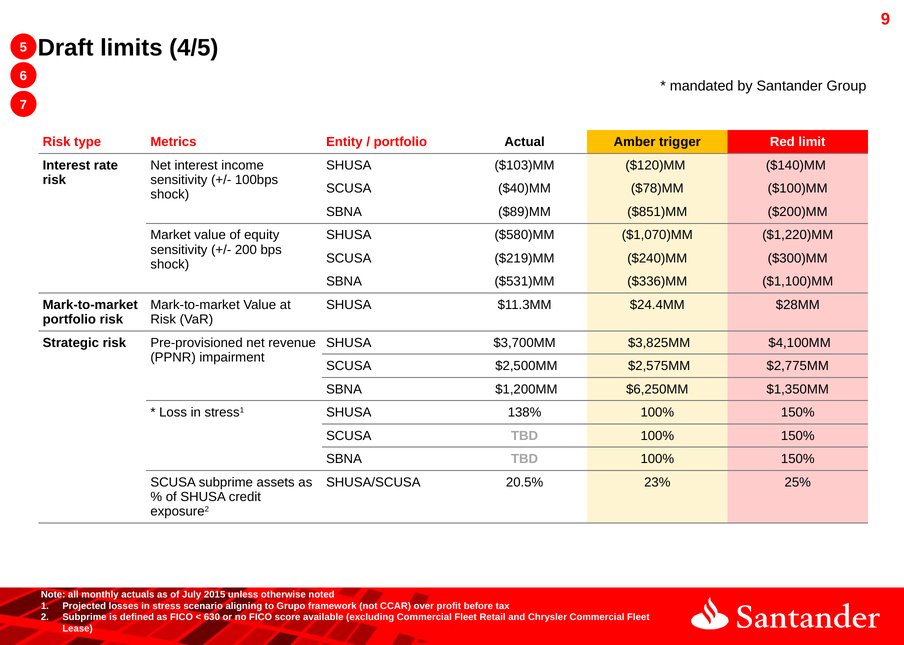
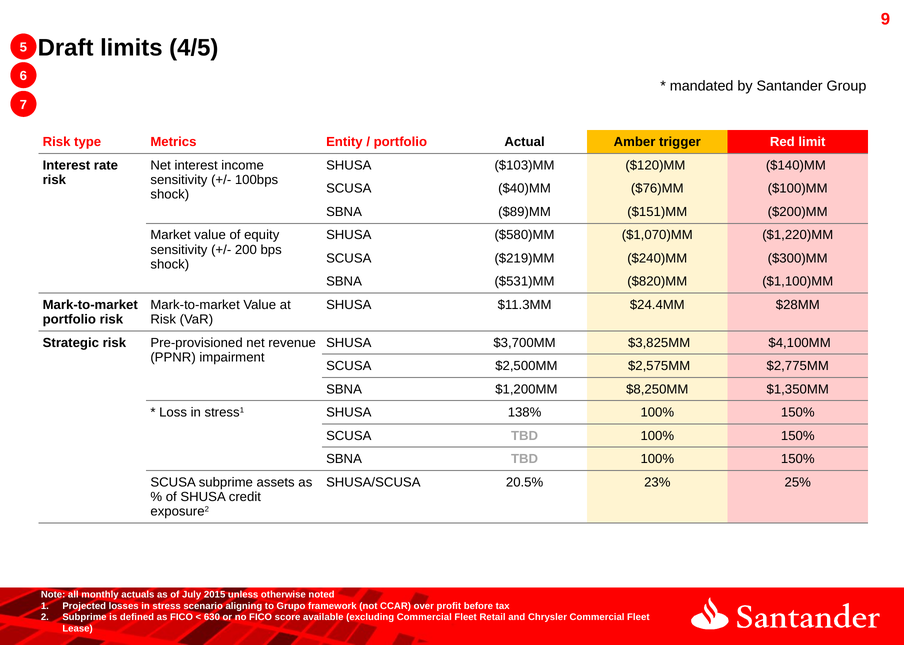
$78)MM: $78)MM -> $76)MM (657, 189)
$851)MM: $851)MM -> $151)MM (657, 212)
$336)MM: $336)MM -> $820)MM (657, 282)
$6,250MM: $6,250MM -> $8,250MM (657, 390)
